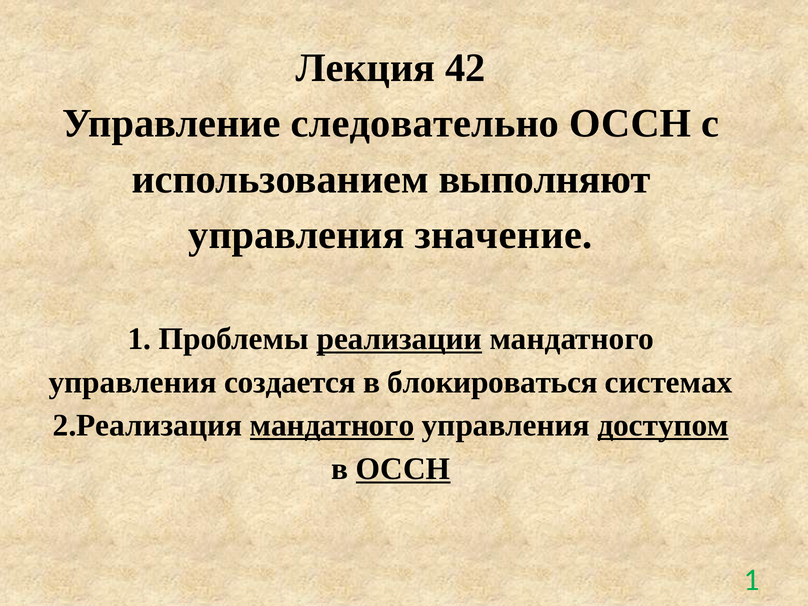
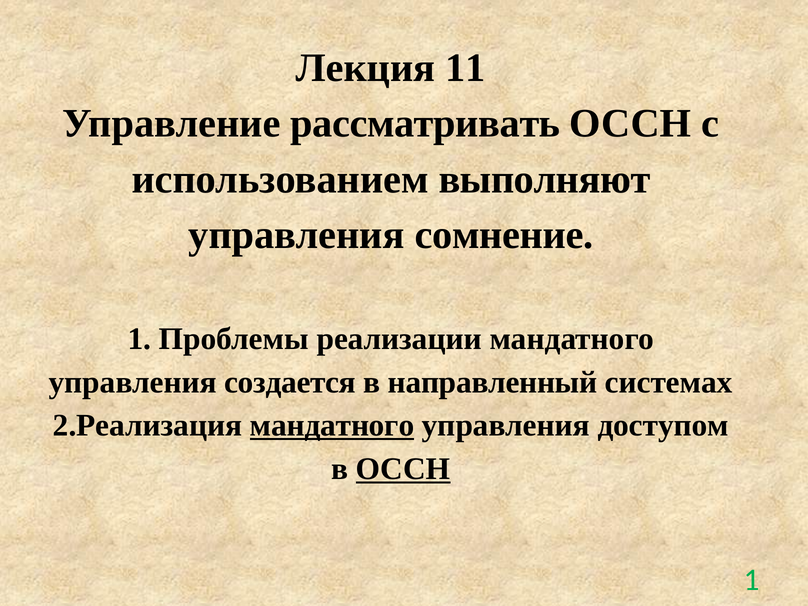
42: 42 -> 11 (465, 68)
следовательно: следовательно -> рассматривать (425, 124)
значение: значение -> сомнение (504, 235)
реализации underline: present -> none (399, 339)
блокироваться: блокироваться -> направленный (493, 382)
доступом underline: present -> none (663, 426)
